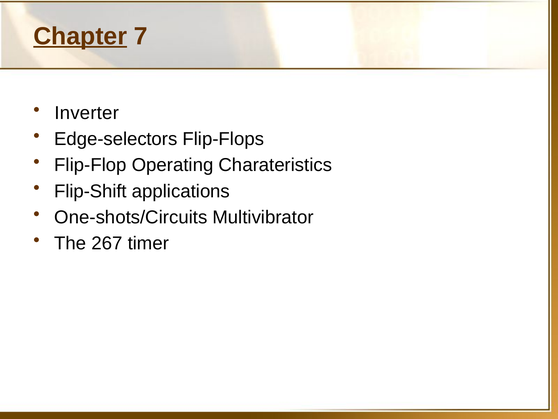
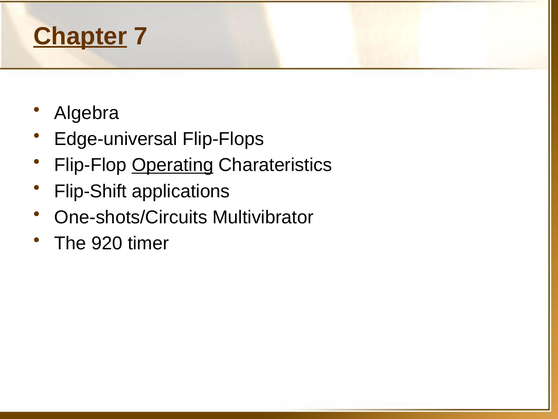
Inverter: Inverter -> Algebra (87, 113)
Edge-selectors: Edge-selectors -> Edge-universal (116, 139)
Operating underline: none -> present (173, 165)
267: 267 -> 920 (107, 243)
